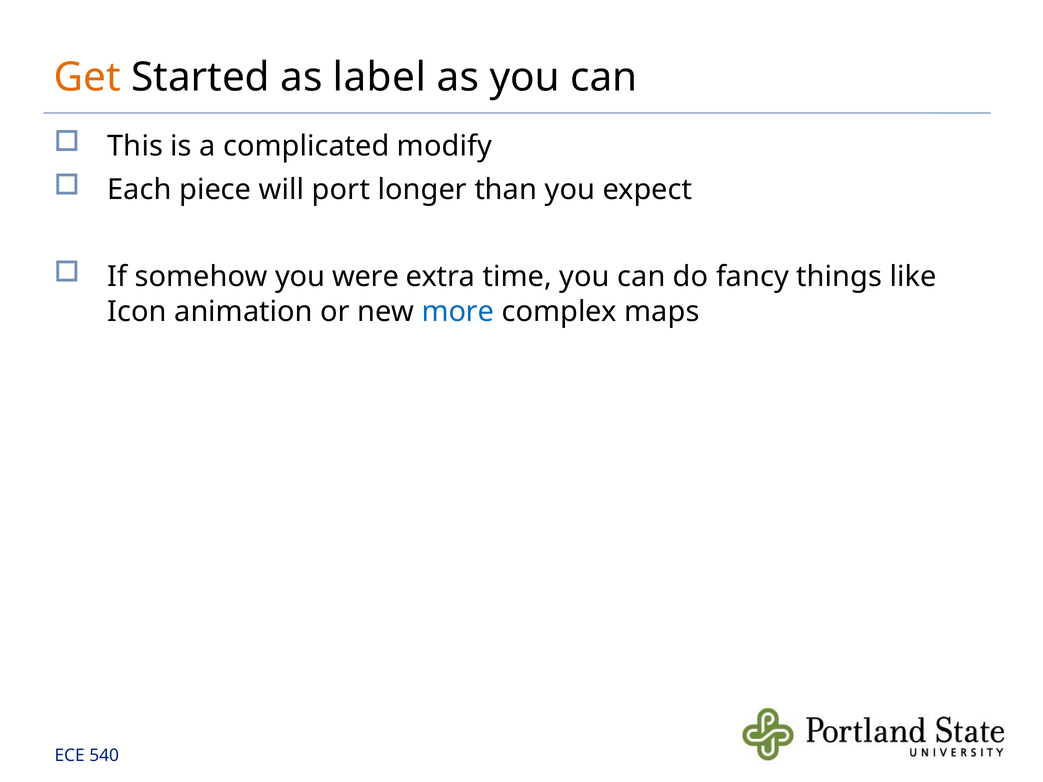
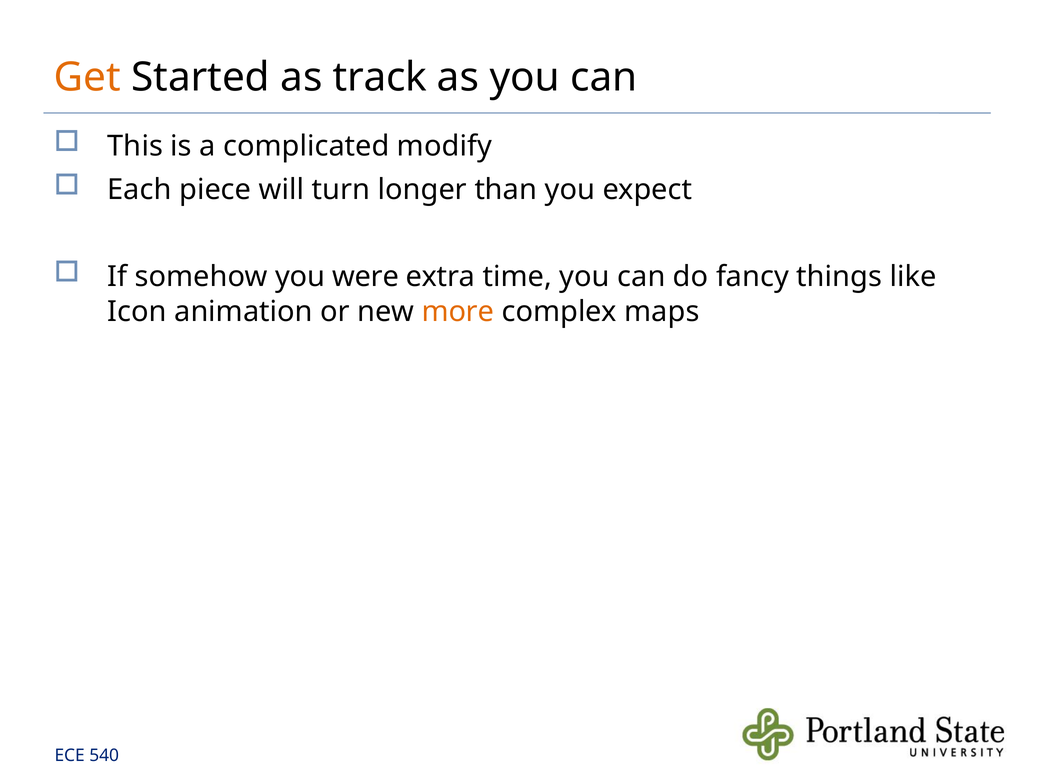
label: label -> track (380, 78)
port: port -> turn (341, 190)
more colour: blue -> orange (458, 312)
